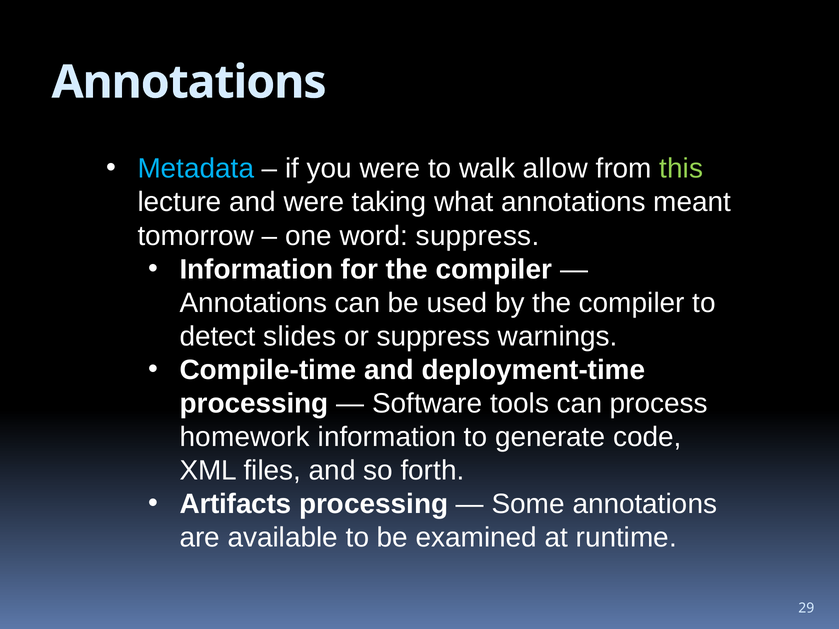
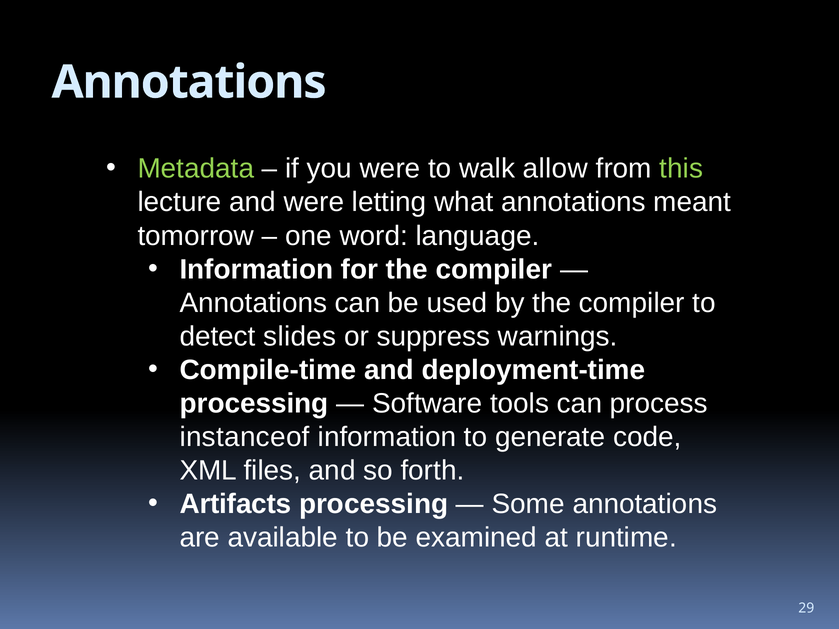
Metadata colour: light blue -> light green (196, 169)
taking: taking -> letting (389, 202)
word suppress: suppress -> language (478, 236)
homework: homework -> instanceof (245, 437)
